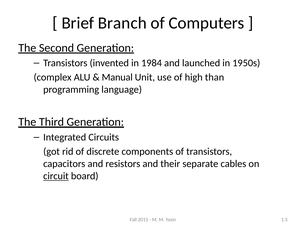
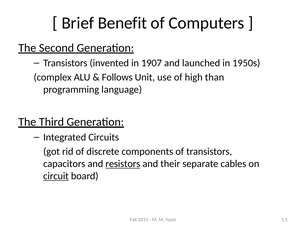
Branch: Branch -> Benefit (122, 23)
1984: 1984 -> 1907 (152, 63)
Manual: Manual -> Follows (117, 77)
resistors underline: none -> present (123, 163)
